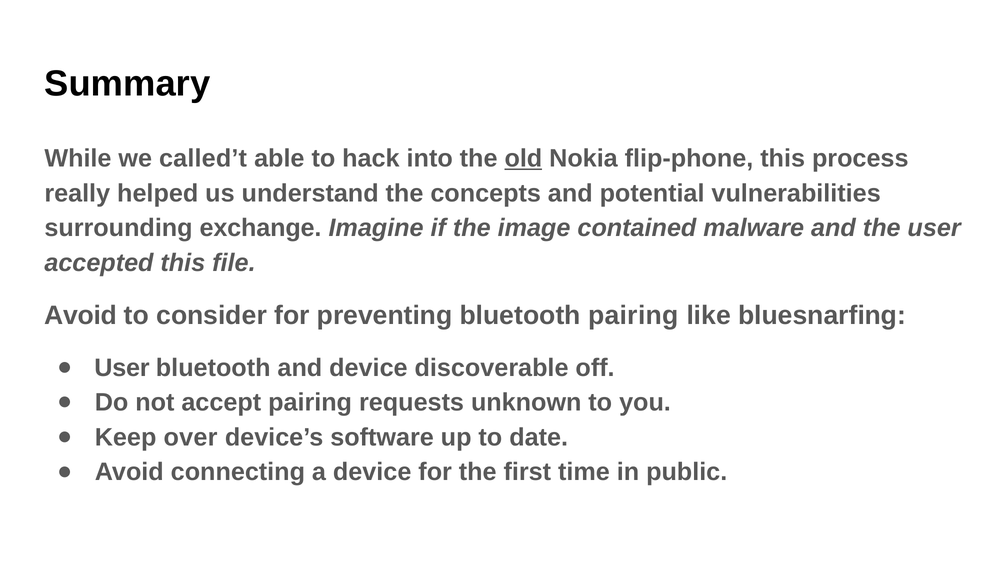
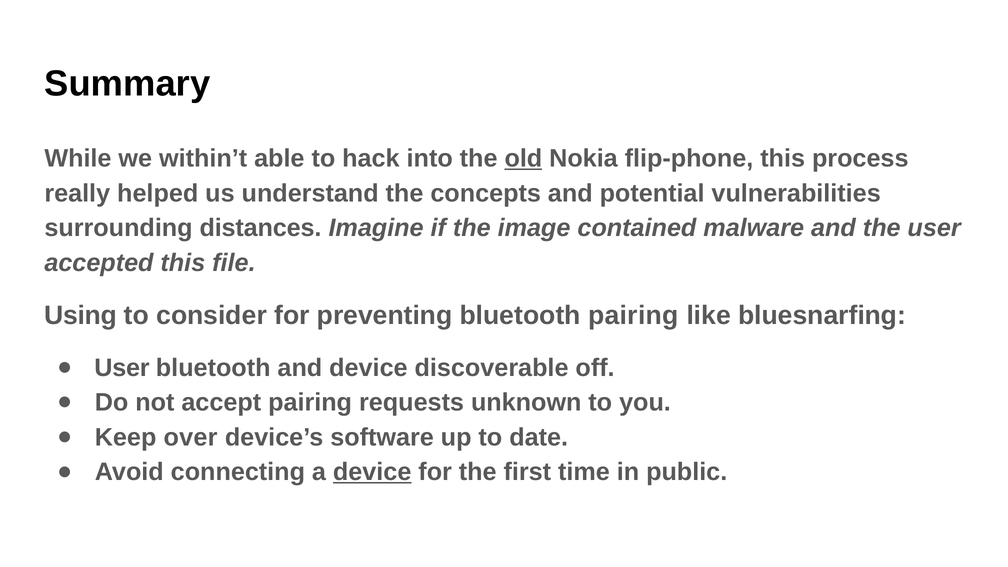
called’t: called’t -> within’t (203, 159)
exchange: exchange -> distances (260, 228)
Avoid: Avoid -> Using (81, 315)
device underline: none -> present (372, 472)
